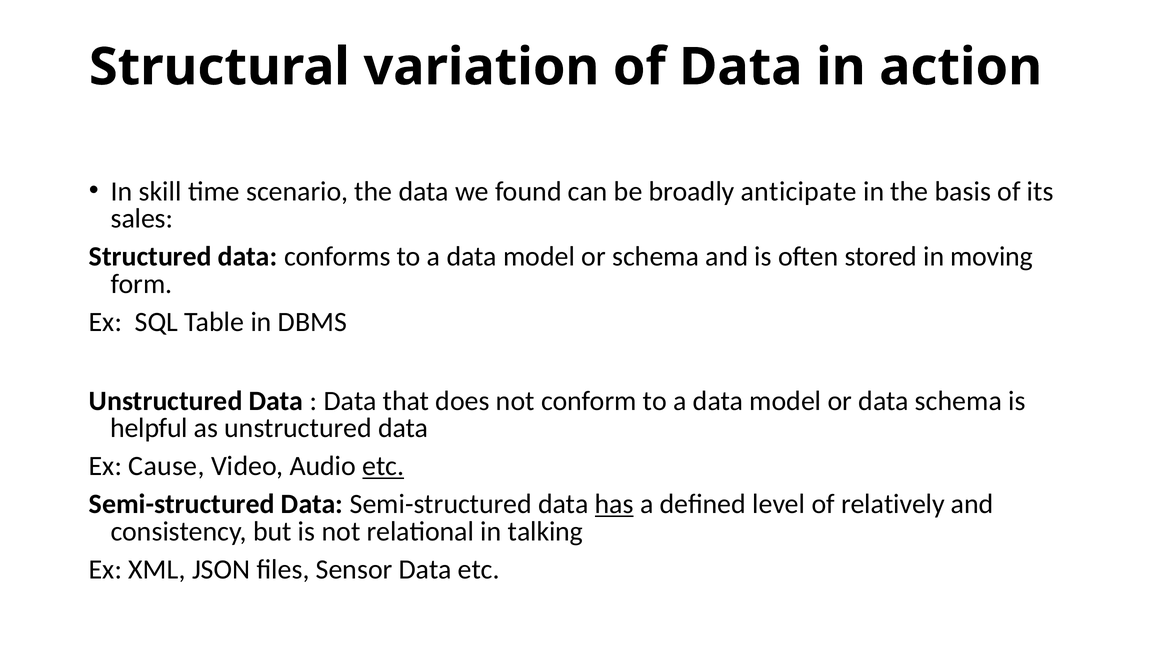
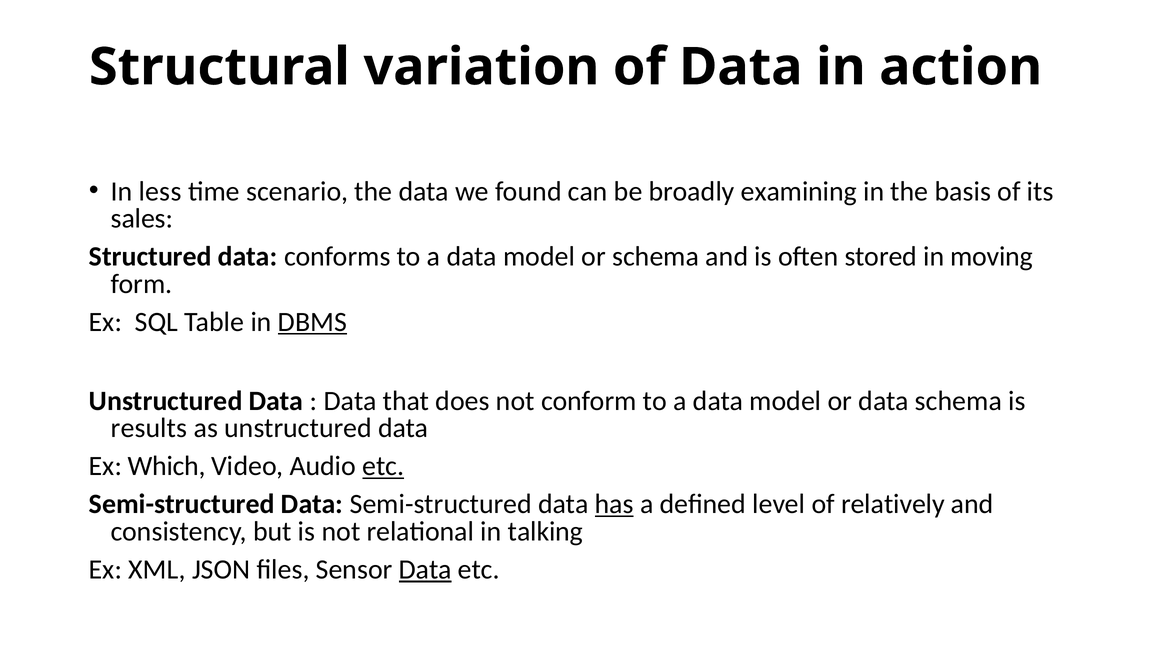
skill: skill -> less (160, 191)
anticipate: anticipate -> examining (799, 191)
DBMS underline: none -> present (312, 322)
helpful: helpful -> results (149, 428)
Cause: Cause -> Which (167, 466)
Data underline: none -> present (425, 569)
